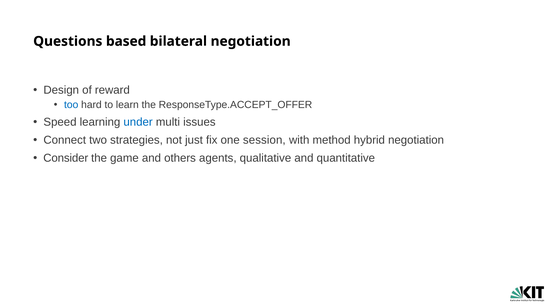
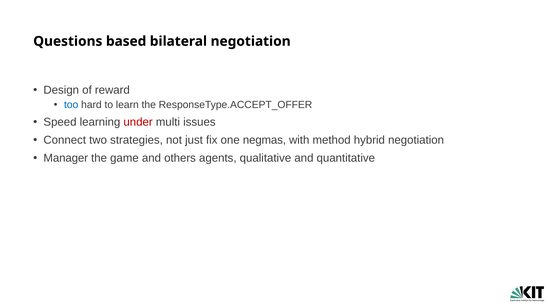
under colour: blue -> red (138, 122)
session: session -> negmas (264, 140)
Consider: Consider -> Manager (66, 158)
